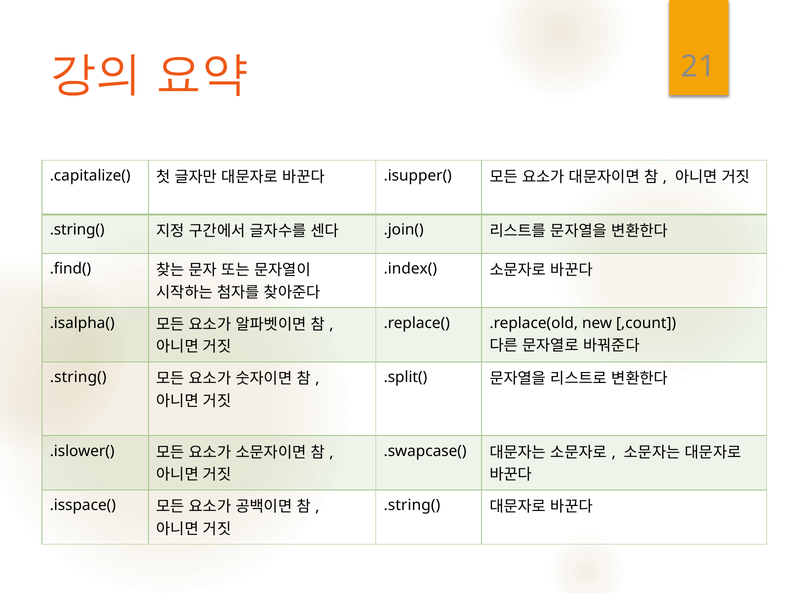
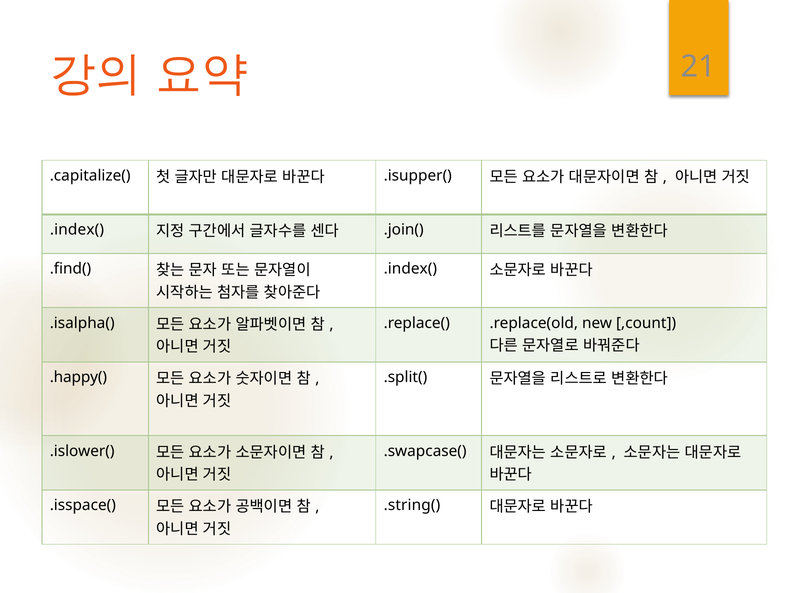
.string(: .string( -> .index( (77, 230)
.string(: .string( -> .happy( (78, 377)
